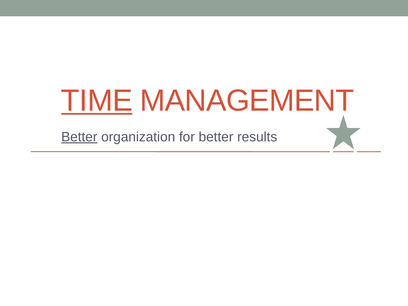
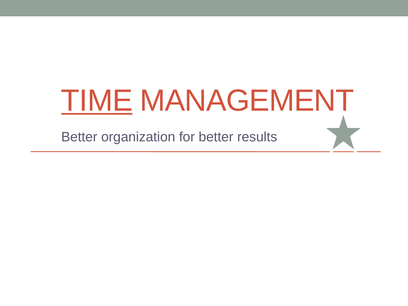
Better underline: present -> none (79, 137)
